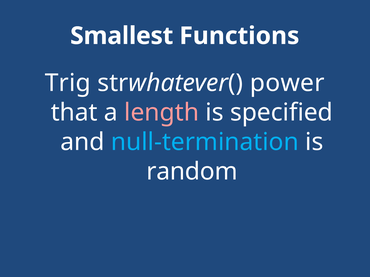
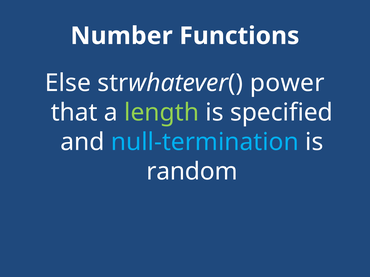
Smallest: Smallest -> Number (122, 36)
Trig: Trig -> Else (68, 83)
length colour: pink -> light green (162, 113)
